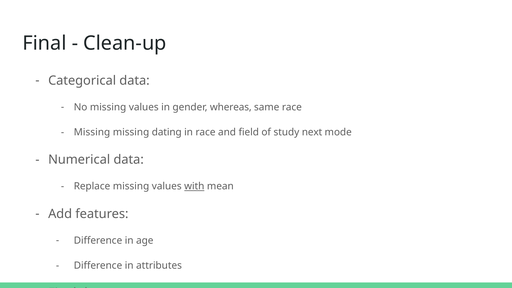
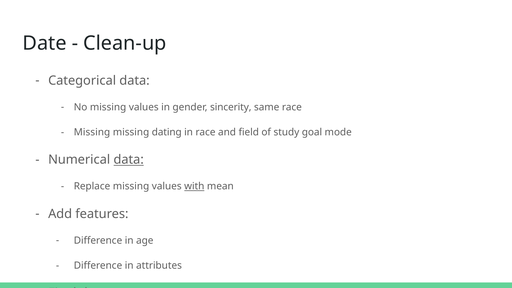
Final: Final -> Date (45, 43)
whereas: whereas -> sincerity (231, 107)
next: next -> goal (312, 132)
data underline: none -> present (129, 160)
